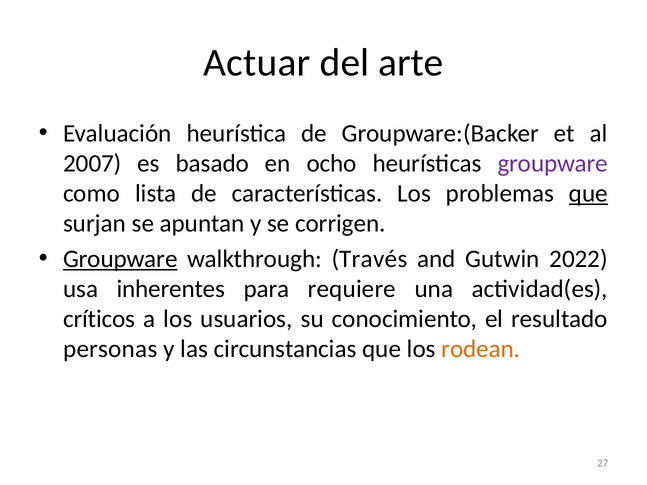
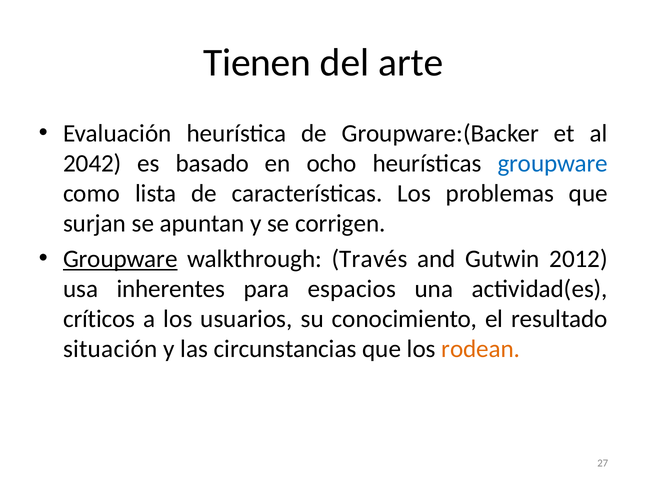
Actuar: Actuar -> Tienen (257, 63)
2007: 2007 -> 2042 (92, 163)
groupware colour: purple -> blue (553, 163)
que underline: present -> none (588, 194)
2022: 2022 -> 2012 (579, 259)
requiere: requiere -> espacios (352, 289)
personas: personas -> situación (110, 349)
